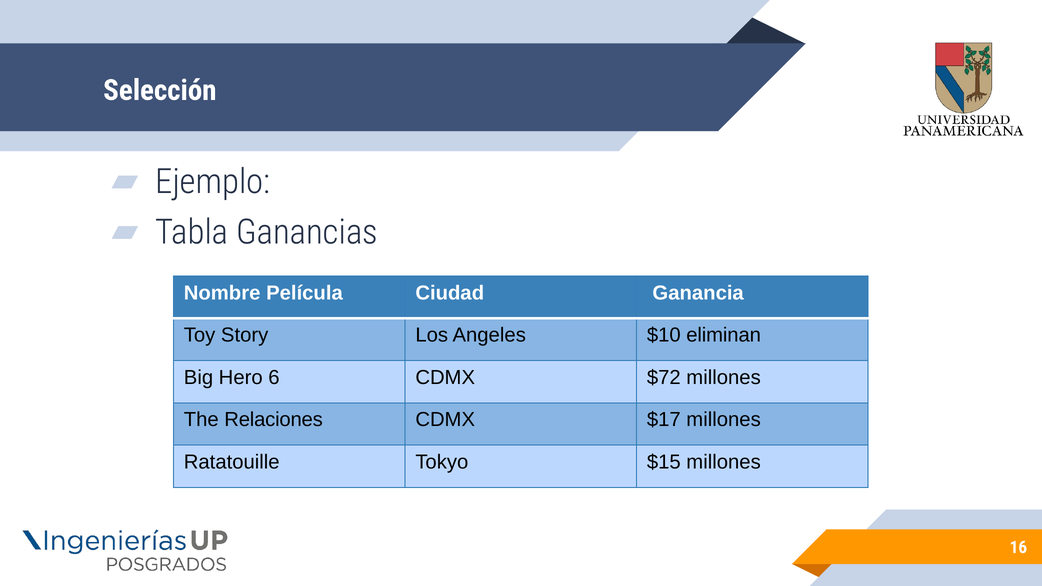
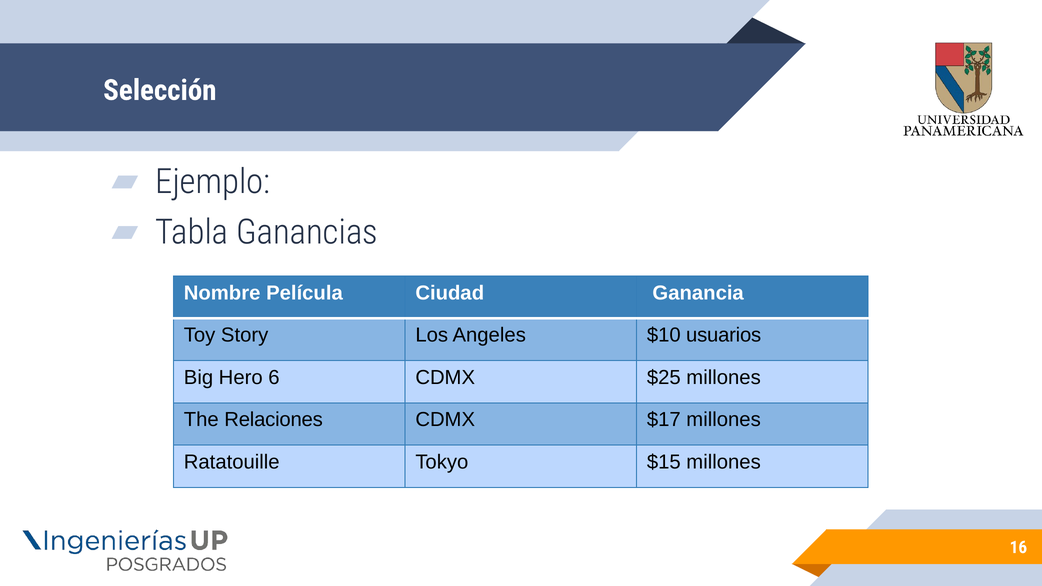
eliminan: eliminan -> usuarios (724, 335)
$72: $72 -> $25 (664, 378)
